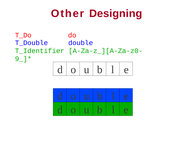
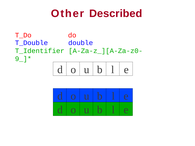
Designing: Designing -> Described (116, 14)
